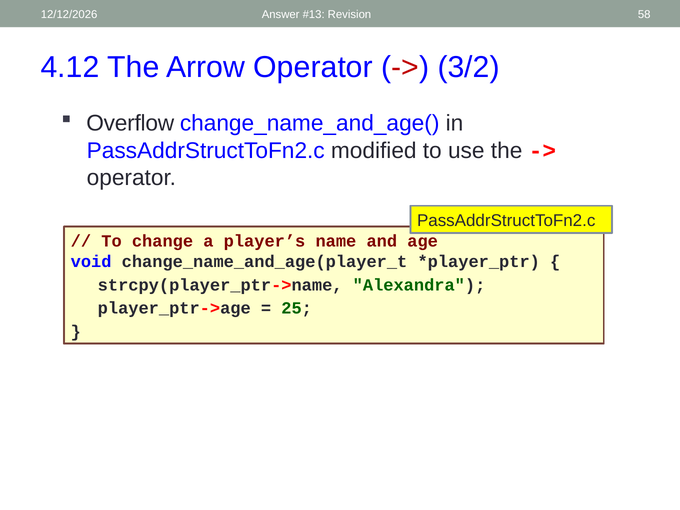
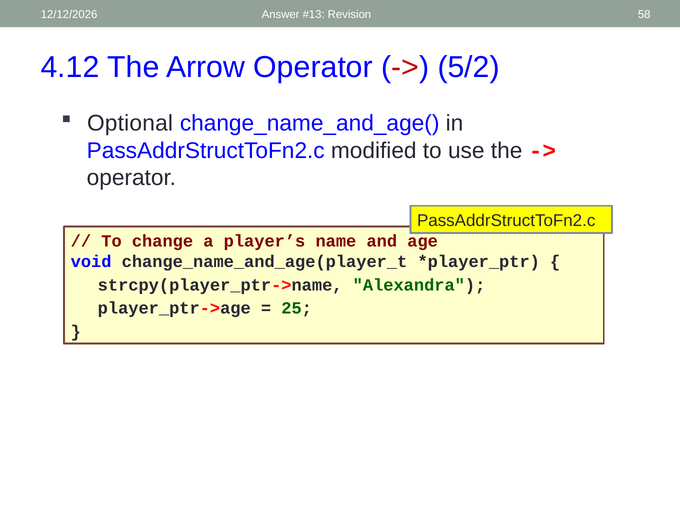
3/2: 3/2 -> 5/2 (469, 67)
Overflow: Overflow -> Optional (130, 123)
